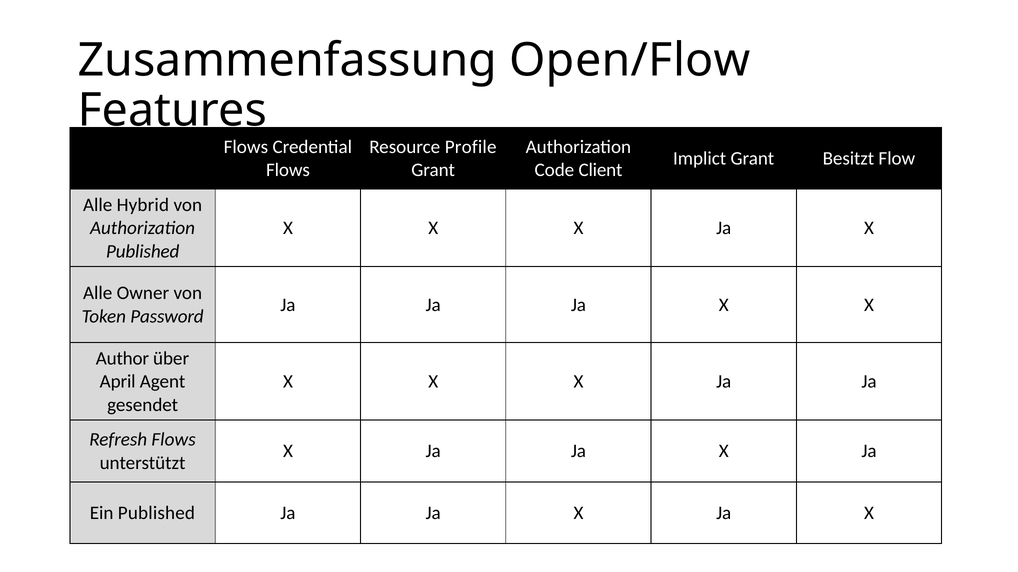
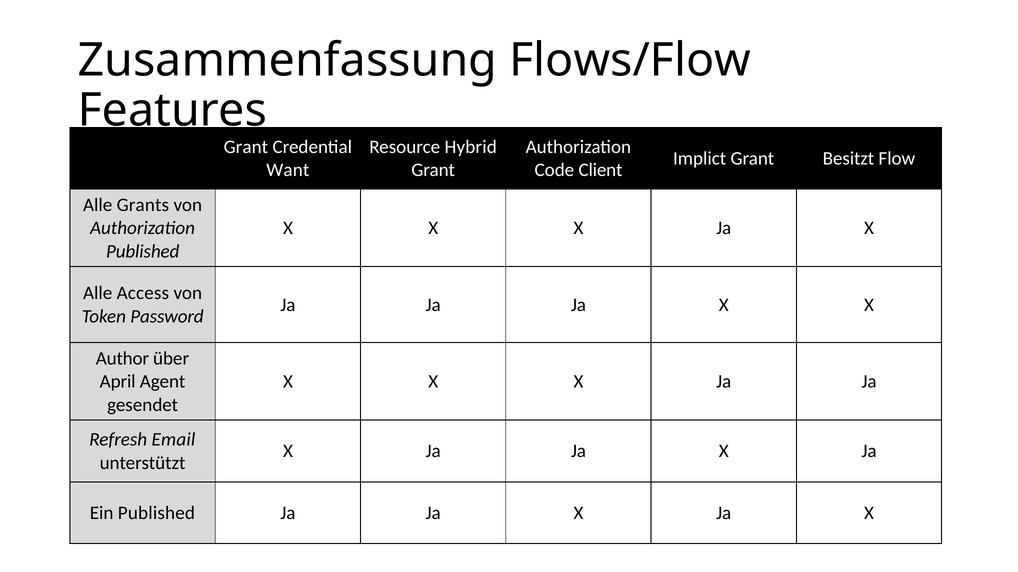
Open/Flow: Open/Flow -> Flows/Flow (630, 60)
Flows: Flows -> Grant (246, 147)
Profile: Profile -> Hybrid (471, 147)
Flows: Flows -> Want (288, 170)
Hybrid: Hybrid -> Grants (143, 205)
Owner: Owner -> Access (143, 293)
Refresh Flows: Flows -> Email (173, 440)
